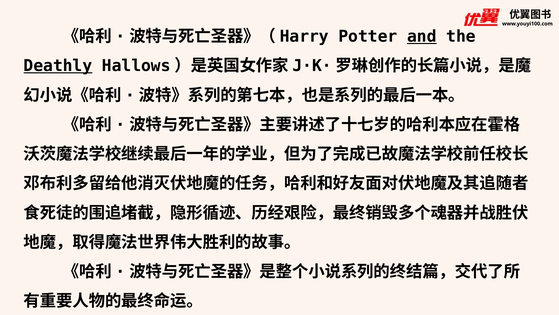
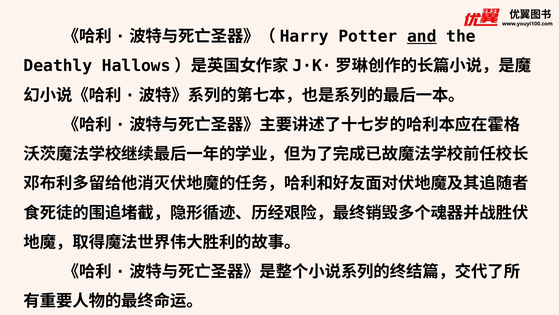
Deathly underline: present -> none (58, 66)
